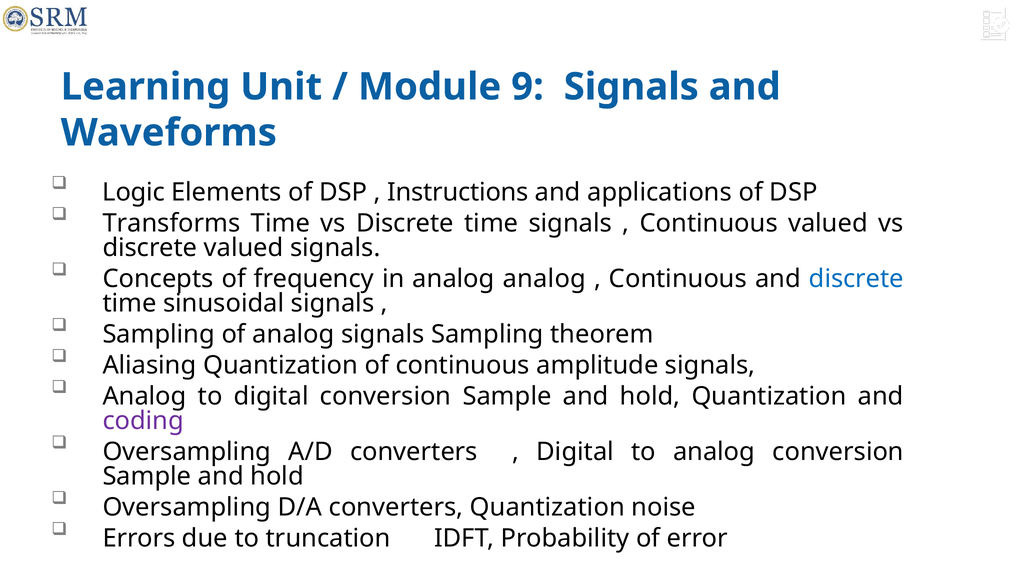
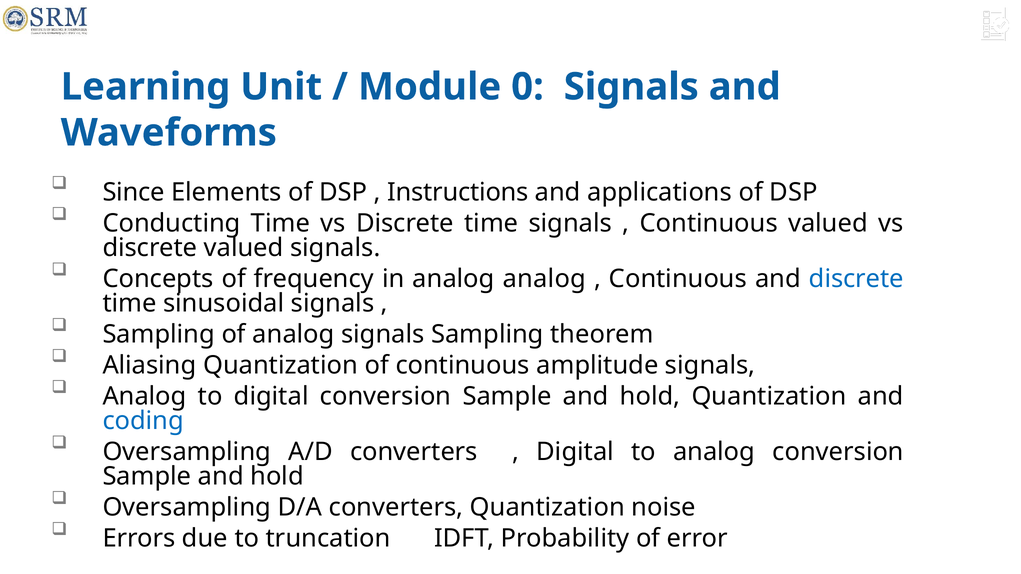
9: 9 -> 0 (528, 87)
Logic: Logic -> Since (134, 192)
Transforms: Transforms -> Conducting (172, 223)
coding colour: purple -> blue (143, 421)
